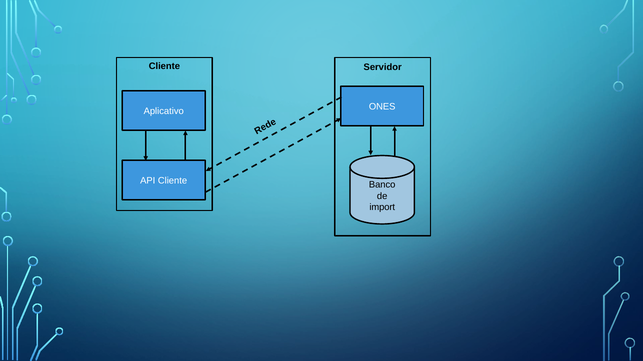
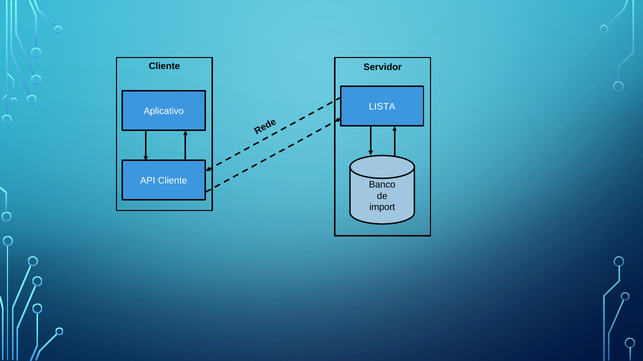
ONES: ONES -> LISTA (382, 107)
